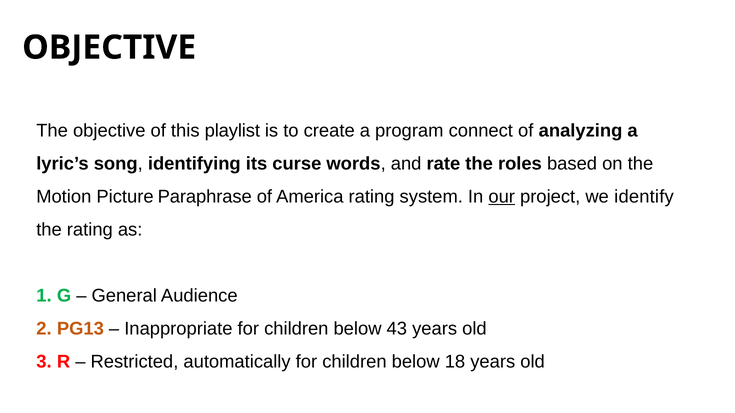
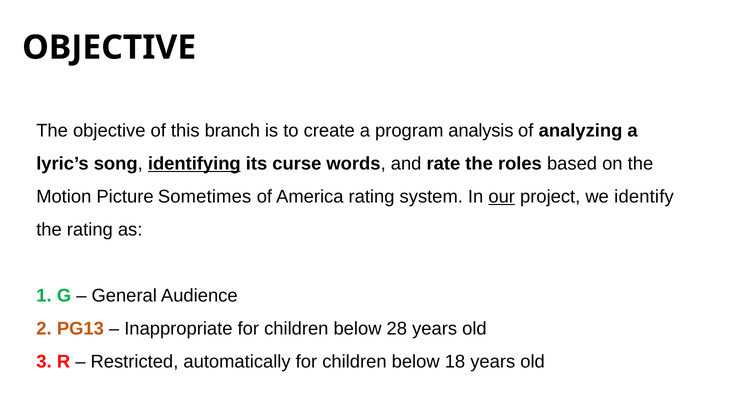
playlist: playlist -> branch (232, 131)
connect: connect -> analysis (481, 131)
identifying underline: none -> present (194, 164)
Paraphrase: Paraphrase -> Sometimes (205, 197)
43: 43 -> 28 (397, 329)
